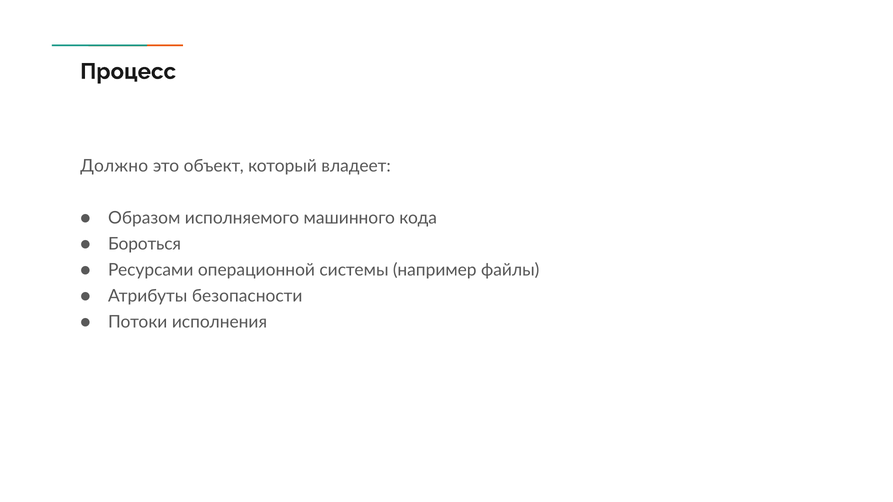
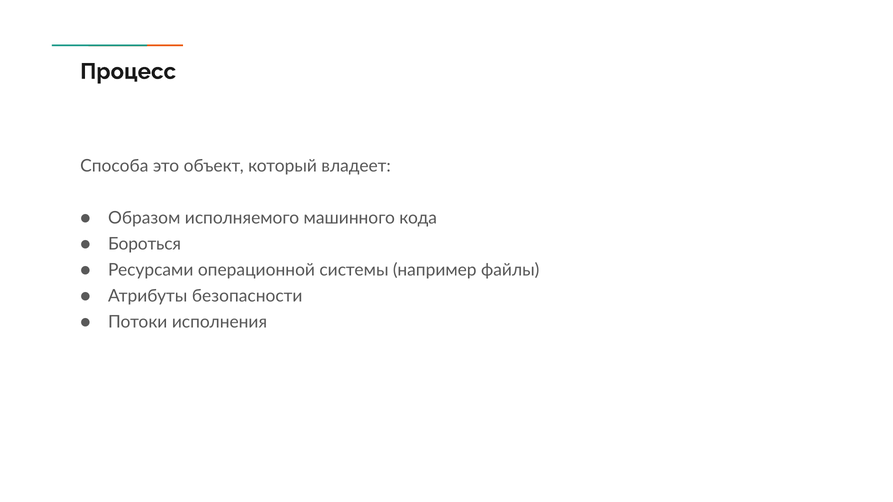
Должно: Должно -> Способа (114, 166)
